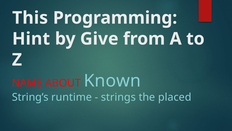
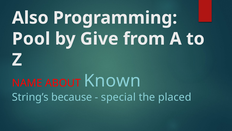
This: This -> Also (30, 18)
Hint: Hint -> Pool (31, 39)
runtime: runtime -> because (72, 97)
strings: strings -> special (118, 97)
